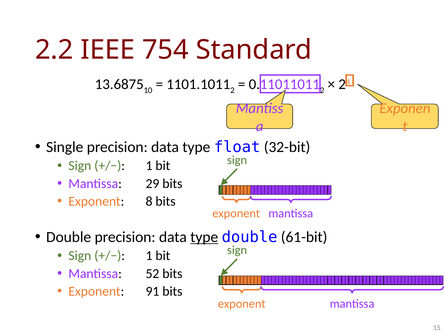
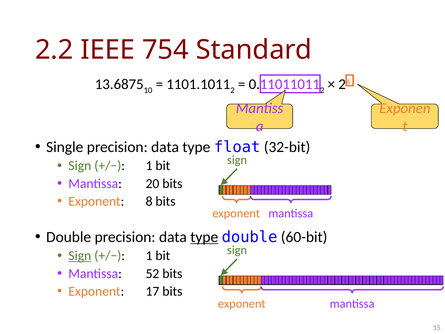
29: 29 -> 20 (152, 183)
61-bit: 61-bit -> 60-bit (304, 237)
Sign underline: none -> present (80, 256)
91: 91 -> 17 (152, 291)
